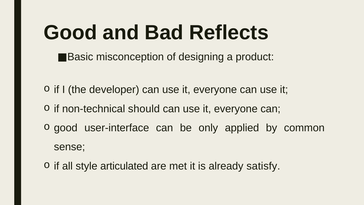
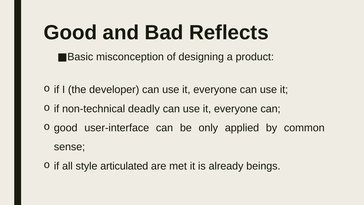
should: should -> deadly (144, 109)
satisfy: satisfy -> beings (263, 166)
